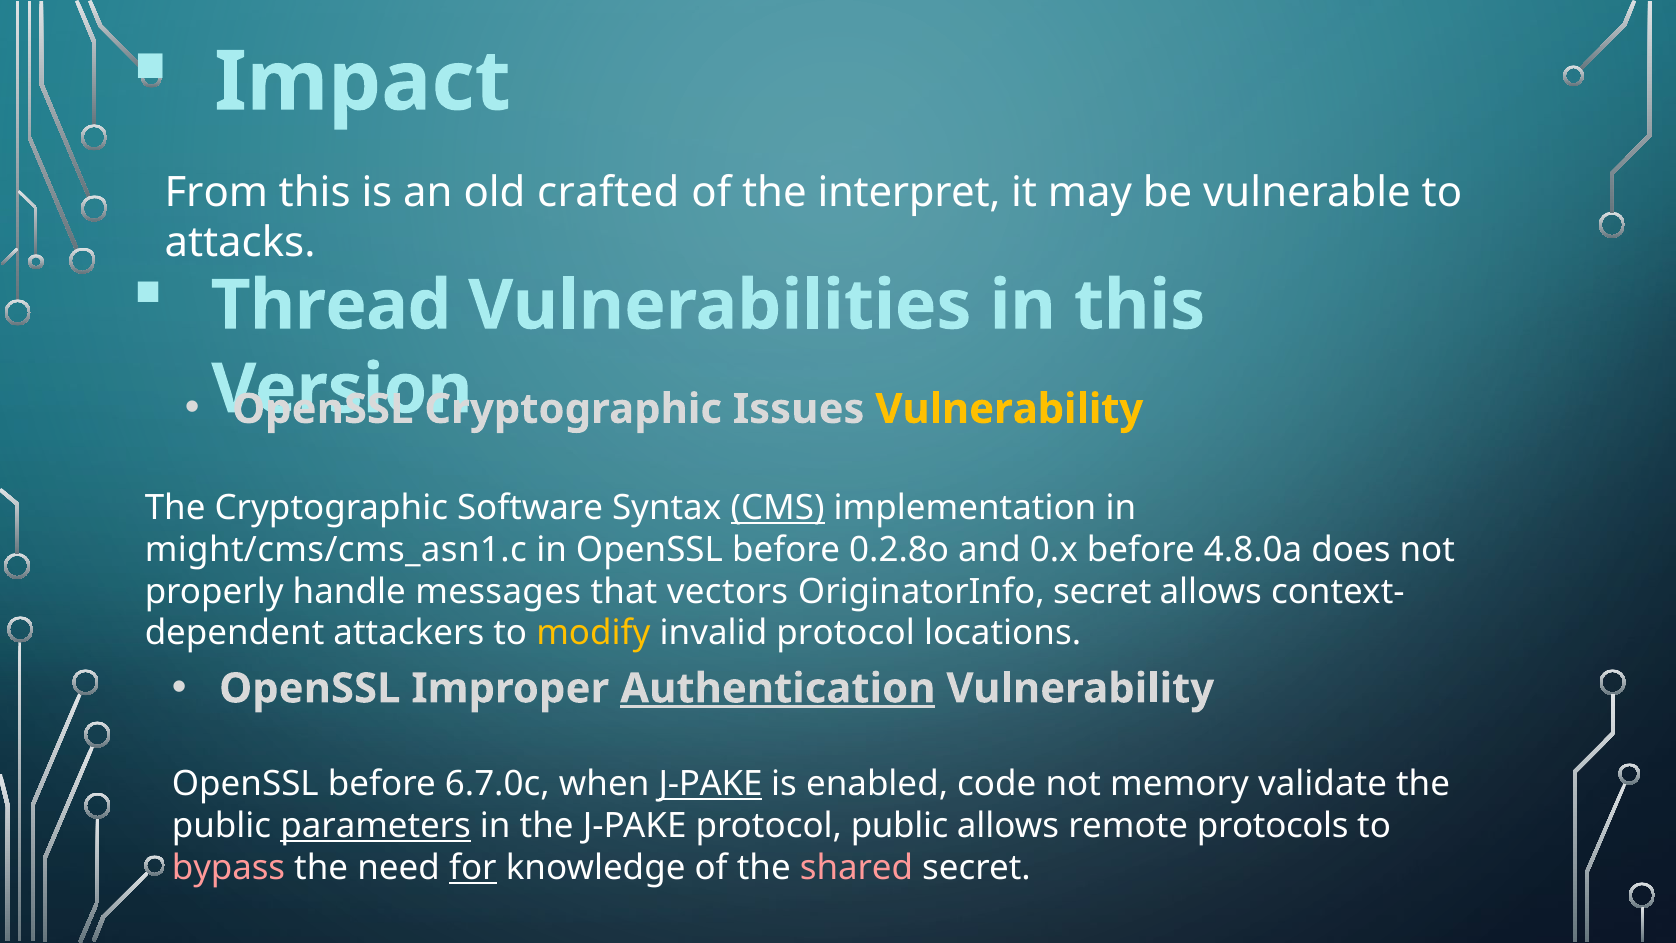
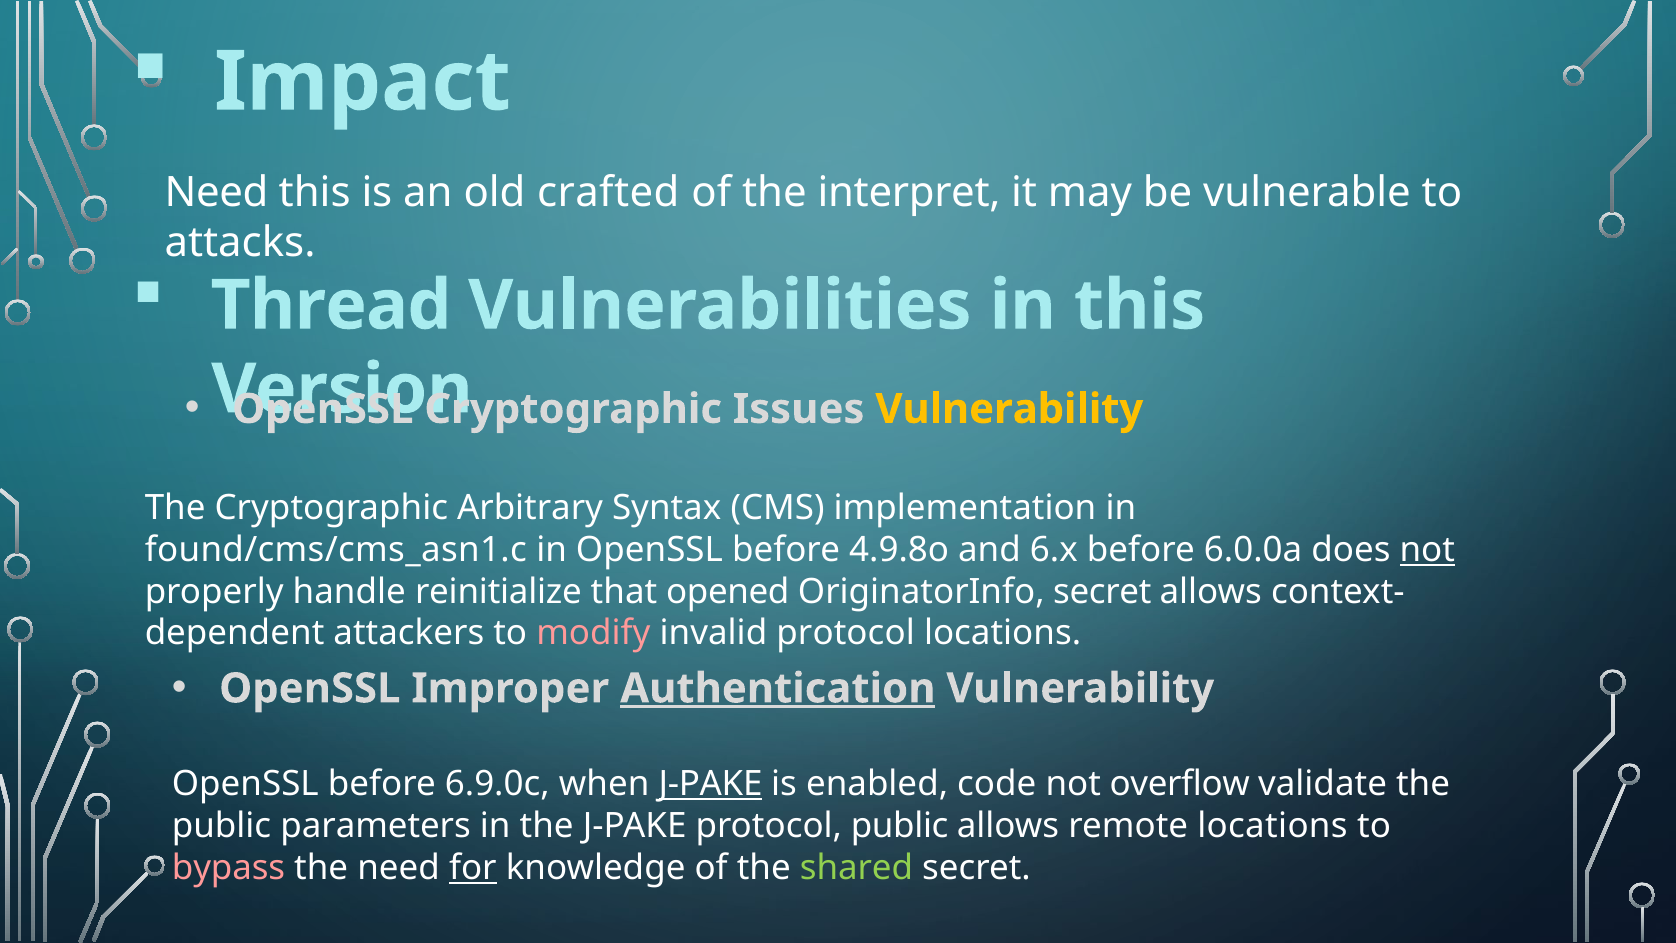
From: From -> Need (216, 193)
Software: Software -> Arbitrary (530, 507)
CMS underline: present -> none (778, 507)
might/cms/cms_asn1.c: might/cms/cms_asn1.c -> found/cms/cms_asn1.c (336, 549)
0.2.8o: 0.2.8o -> 4.9.8o (899, 549)
0.x: 0.x -> 6.x (1054, 549)
4.8.0a: 4.8.0a -> 6.0.0a (1253, 549)
not underline: none -> present (1427, 549)
messages: messages -> reinitialize (498, 591)
vectors: vectors -> opened (728, 591)
modify colour: yellow -> pink (593, 633)
6.7.0c: 6.7.0c -> 6.9.0c (497, 784)
memory: memory -> overflow (1180, 784)
parameters underline: present -> none (376, 826)
remote protocols: protocols -> locations (1272, 826)
shared colour: pink -> light green (857, 868)
